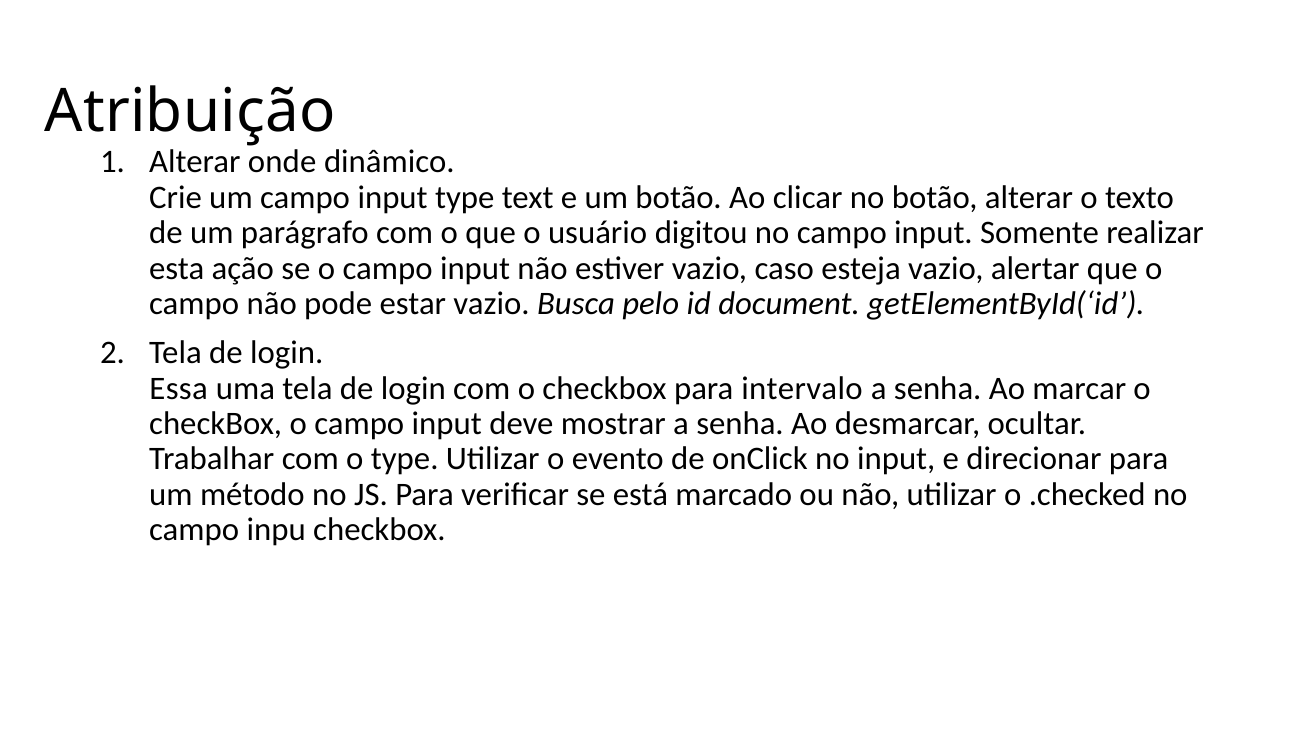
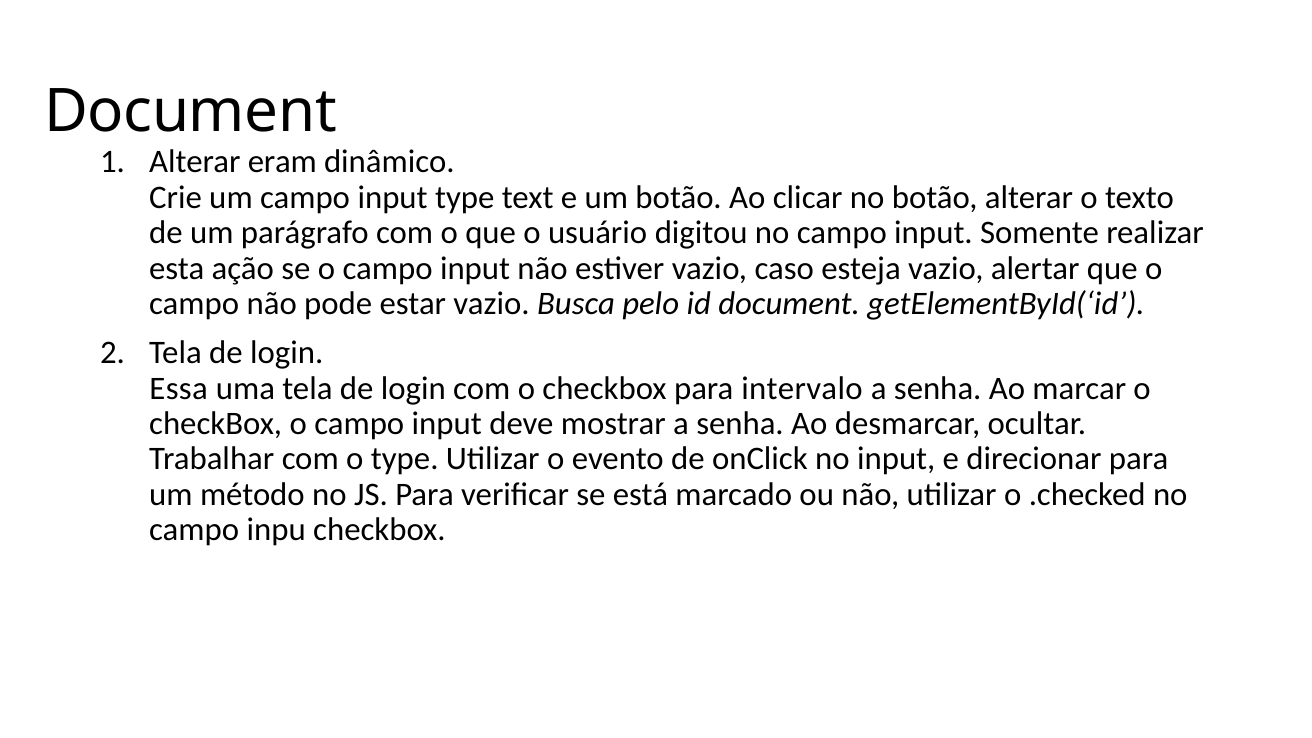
Atribuição: Atribuição -> Document (191, 112)
onde: onde -> eram (282, 162)
